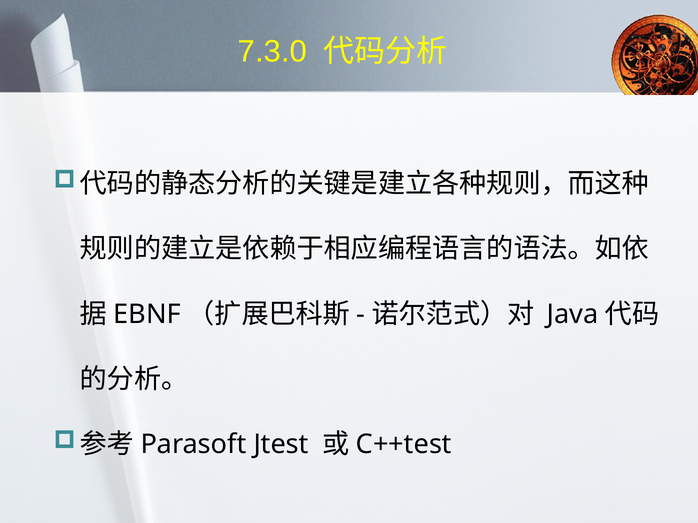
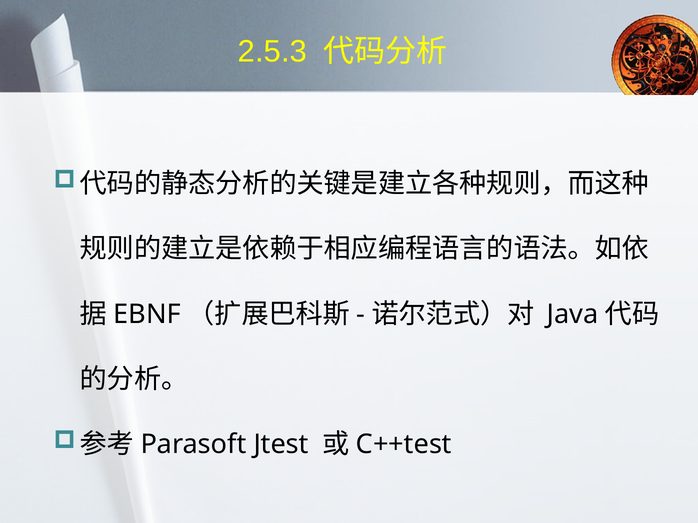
7.3.0: 7.3.0 -> 2.5.3 (272, 52)
